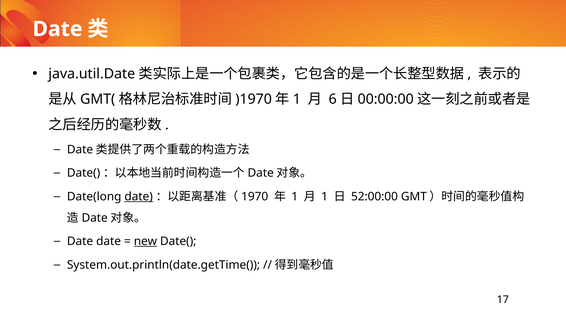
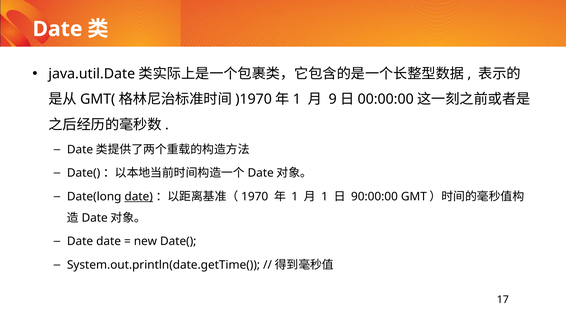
6: 6 -> 9 (333, 99)
52:00:00: 52:00:00 -> 90:00:00 (374, 197)
new underline: present -> none (145, 242)
